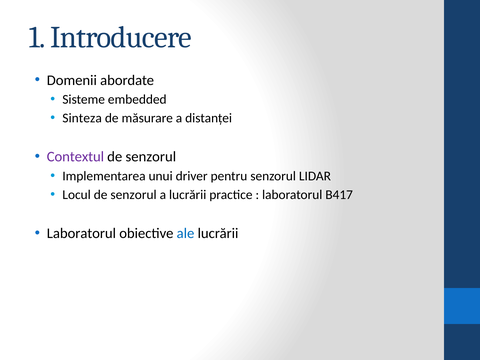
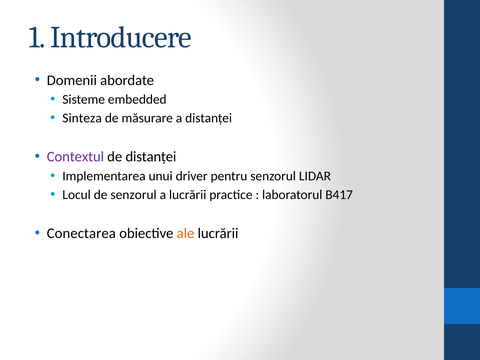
senzorul: senzorul -> distanței (151, 157)
Laboratorul: Laboratorul -> Conectarea (81, 233)
ale colour: blue -> orange (186, 233)
